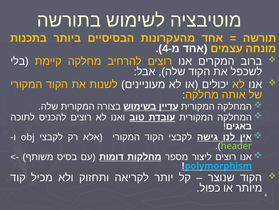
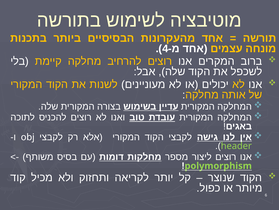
polymorphism colour: light blue -> light green (218, 165)
